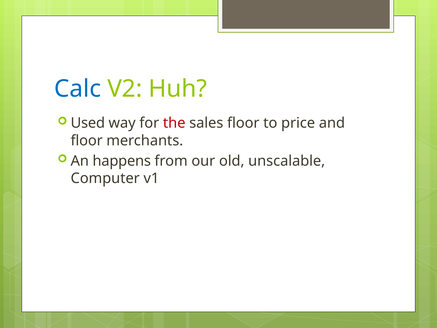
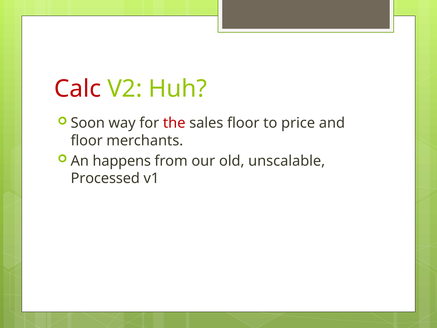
Calc colour: blue -> red (78, 89)
Used: Used -> Soon (88, 123)
Computer: Computer -> Processed (105, 178)
